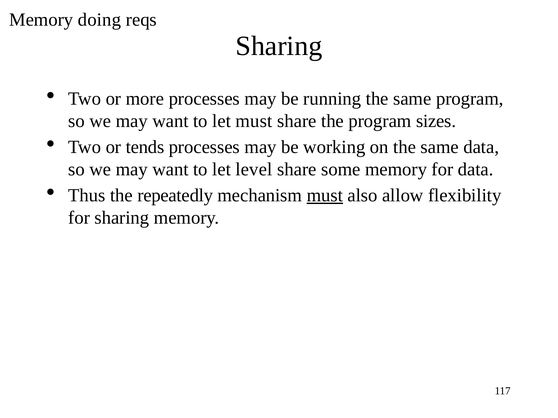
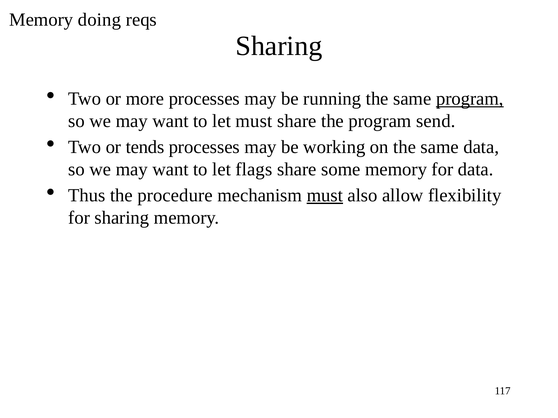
program underline: none -> present (470, 99)
sizes: sizes -> send (436, 121)
level: level -> flags (254, 170)
repeatedly: repeatedly -> procedure (175, 196)
